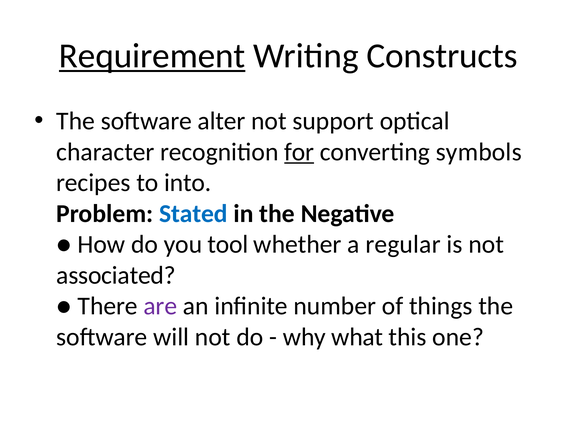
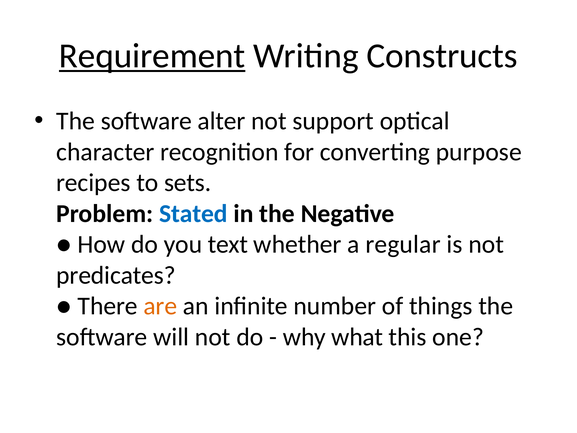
for underline: present -> none (299, 152)
symbols: symbols -> purpose (479, 152)
into: into -> sets (188, 183)
tool: tool -> text (228, 244)
associated: associated -> predicates (116, 275)
are colour: purple -> orange (160, 306)
